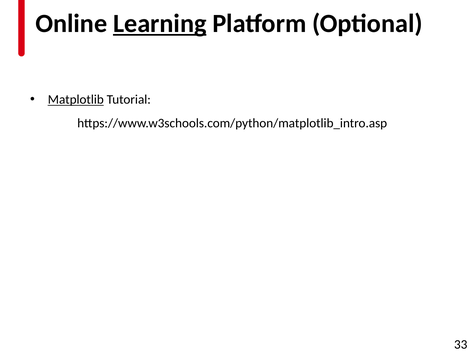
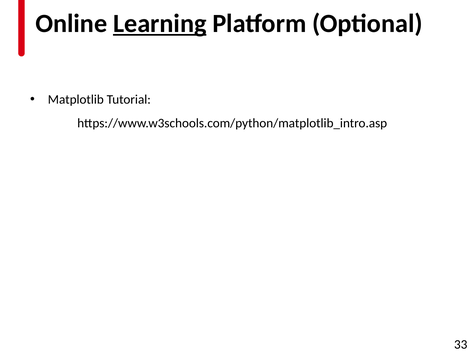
Matplotlib underline: present -> none (76, 100)
